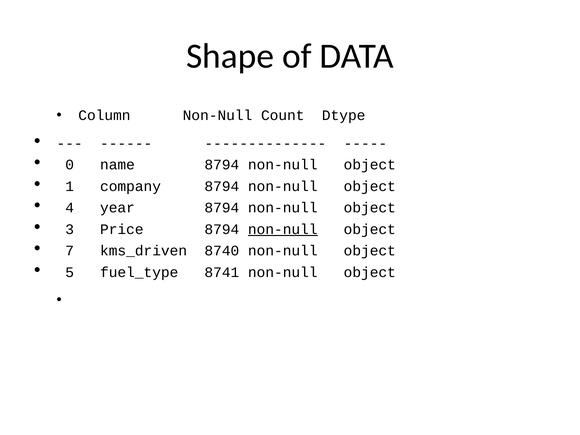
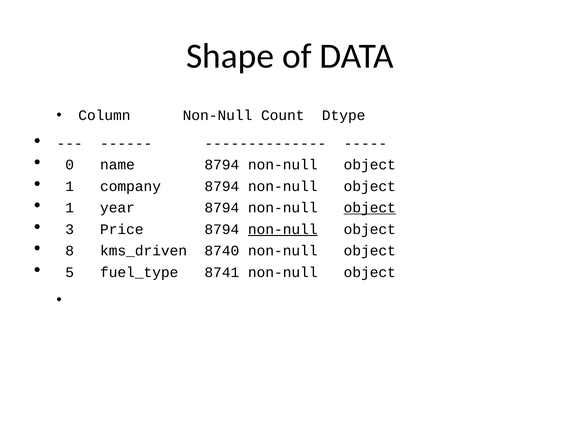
4: 4 -> 1 (70, 208)
object underline: none -> present (370, 208)
7: 7 -> 8 (70, 251)
